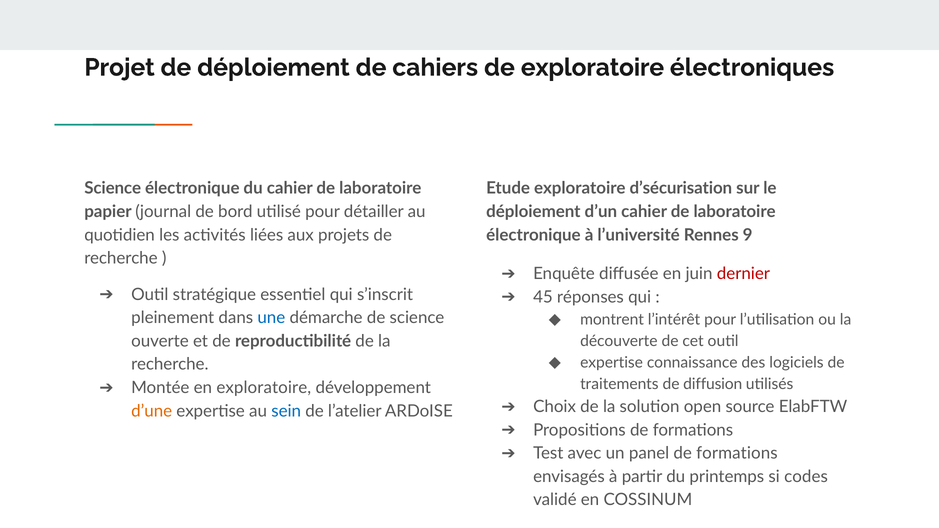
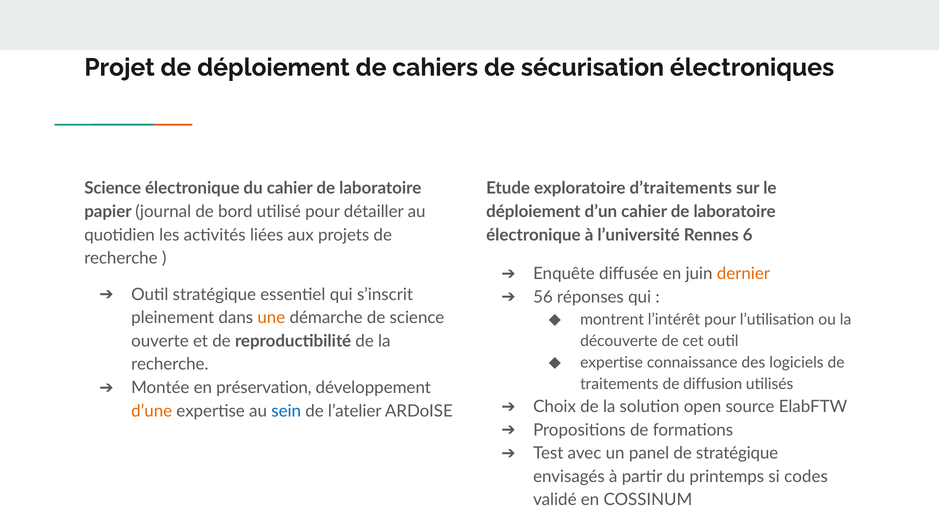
de exploratoire: exploratoire -> sécurisation (592, 68)
d’sécurisation: d’sécurisation -> d’traitements (681, 188)
9: 9 -> 6 (748, 235)
dernier colour: red -> orange (743, 274)
45: 45 -> 56 (543, 297)
une colour: blue -> orange (271, 318)
en exploratoire: exploratoire -> préservation (264, 388)
panel de formations: formations -> stratégique (737, 453)
